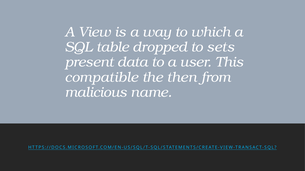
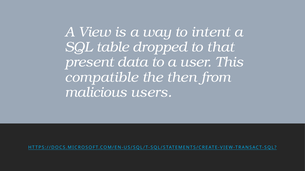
which: which -> intent (211, 32)
sets: sets -> that (220, 47)
name: name -> users (151, 93)
